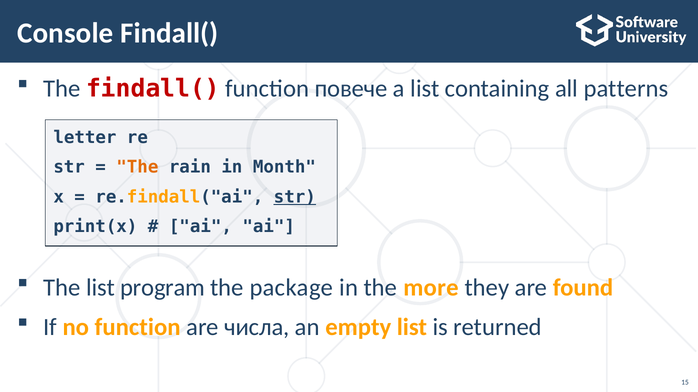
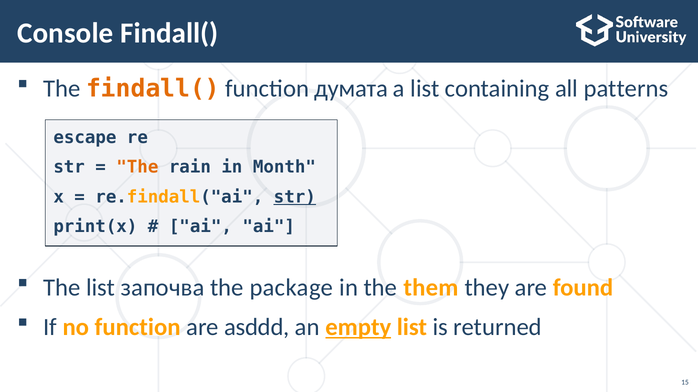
findall( colour: red -> orange (153, 89)
повече: повече -> думата (351, 89)
letter: letter -> escape (85, 138)
program: program -> започва (163, 288)
more: more -> them (431, 288)
числа: числа -> asddd (257, 328)
empty underline: none -> present (358, 328)
